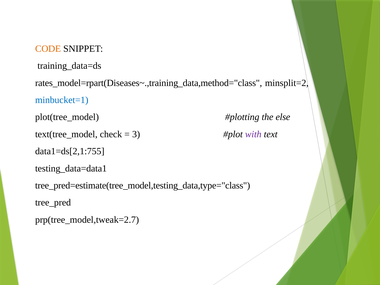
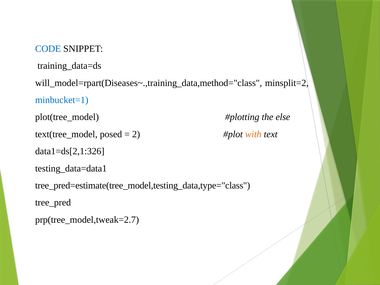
CODE colour: orange -> blue (48, 49)
rates_model=rpart(Diseases~.,training_data,method="class: rates_model=rpart(Diseases~.,training_data,method="class -> will_model=rpart(Diseases~.,training_data,method="class (149, 83)
check: check -> posed (111, 134)
3: 3 -> 2 (136, 134)
with colour: purple -> orange (253, 134)
data1=ds[2,1:755: data1=ds[2,1:755 -> data1=ds[2,1:326 (70, 151)
